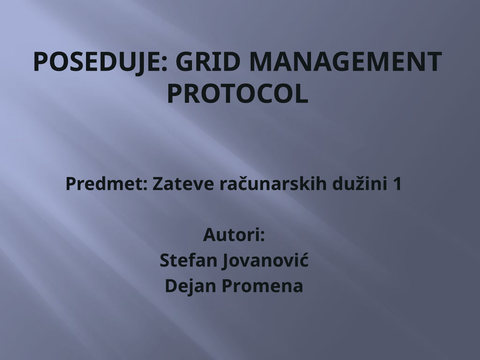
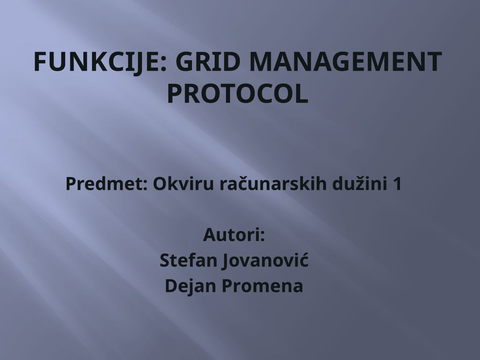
POSEDUJE: POSEDUJE -> FUNKCIJE (100, 62)
Zateve: Zateve -> Okviru (183, 184)
